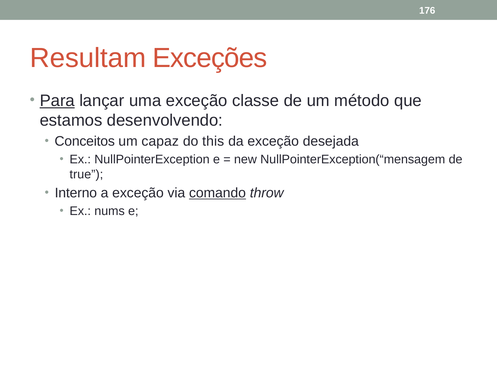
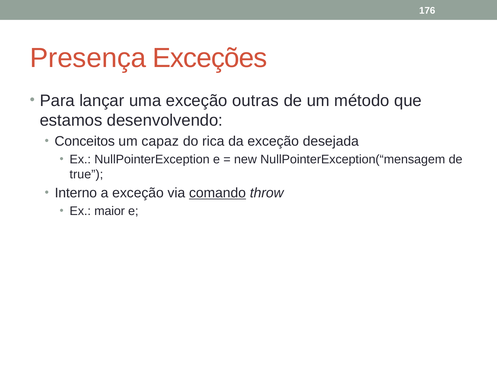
Resultam: Resultam -> Presença (88, 58)
Para underline: present -> none (57, 101)
classe: classe -> outras (256, 101)
this: this -> rica (213, 141)
nums: nums -> maior (110, 211)
